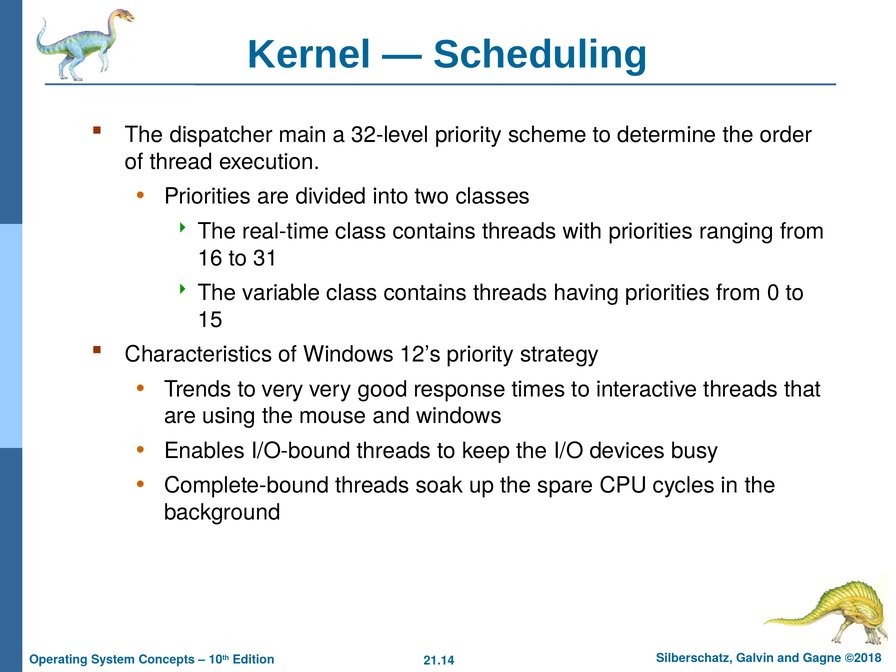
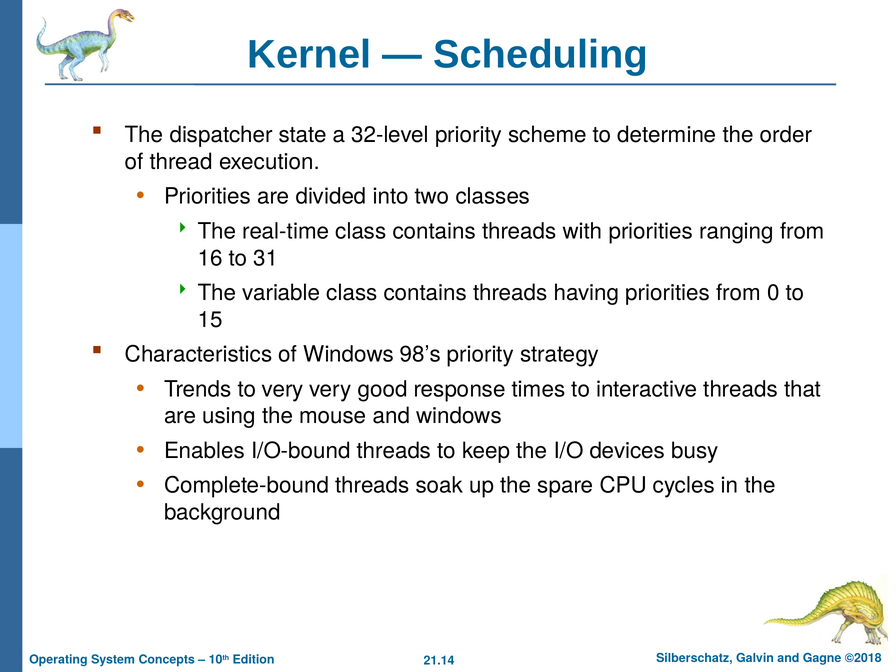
main: main -> state (303, 135)
12’s: 12’s -> 98’s (420, 354)
